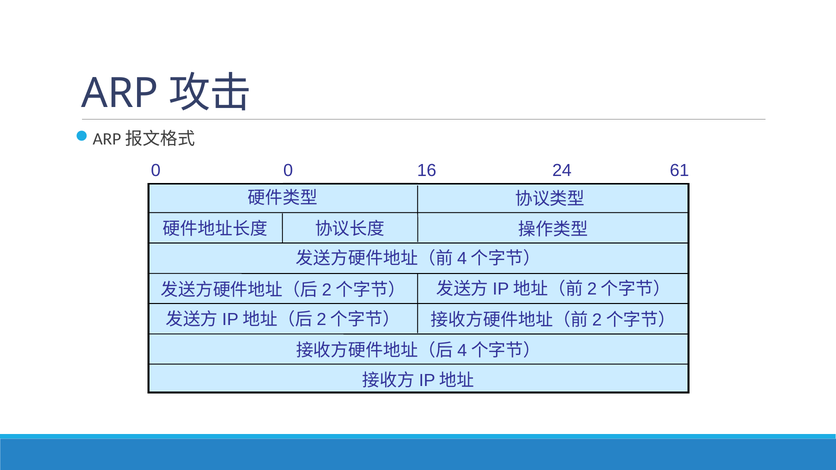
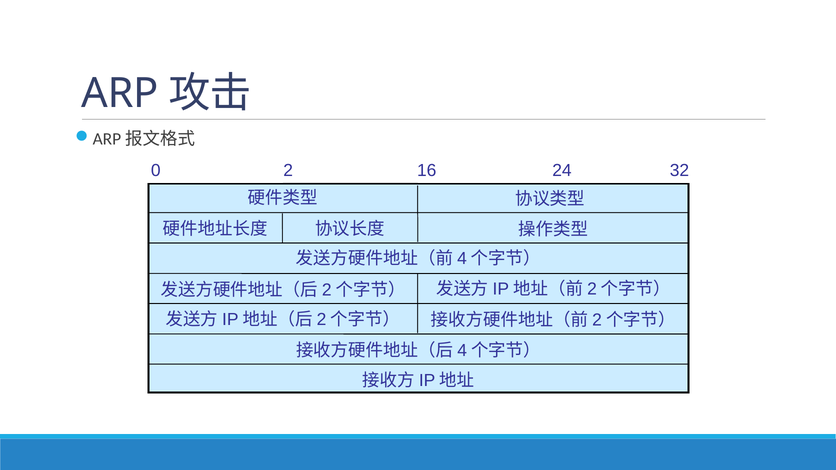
0 0: 0 -> 2 (288, 171)
61: 61 -> 32 (679, 171)
